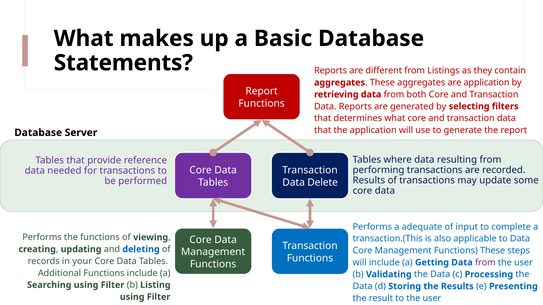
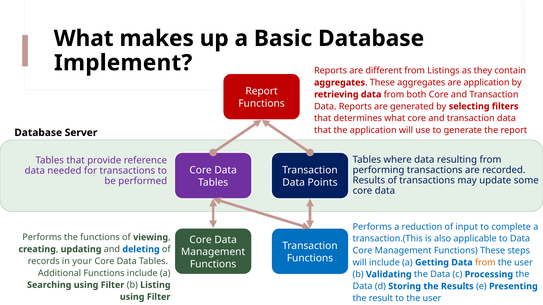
Statements: Statements -> Implement (123, 63)
Delete: Delete -> Points (323, 183)
adequate: adequate -> reduction (422, 227)
from colour: purple -> orange (485, 263)
